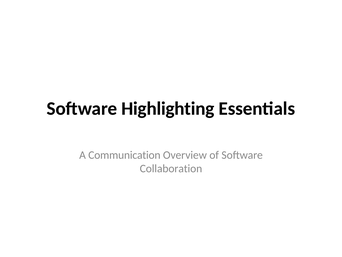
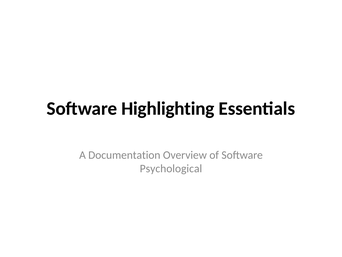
Communication: Communication -> Documentation (124, 155)
Collaboration: Collaboration -> Psychological (171, 168)
